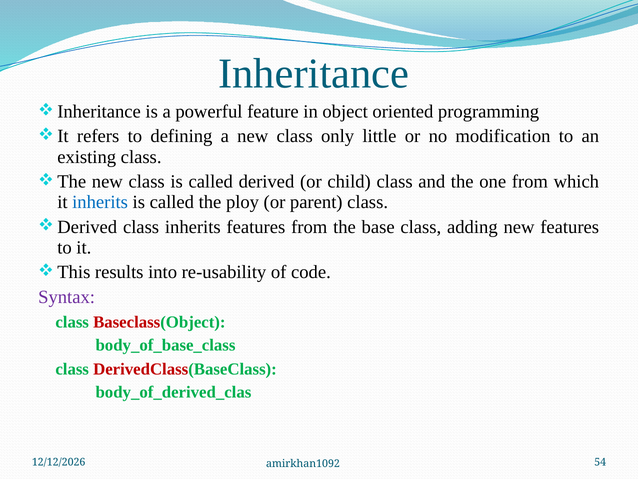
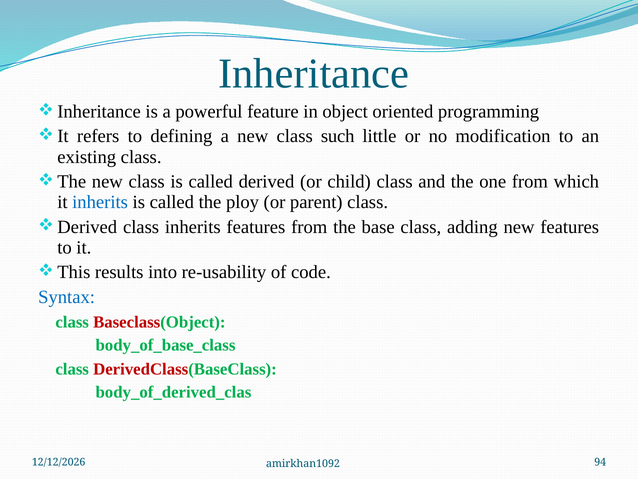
only: only -> such (338, 136)
Syntax colour: purple -> blue (67, 297)
54: 54 -> 94 (600, 462)
